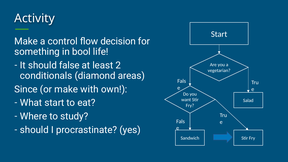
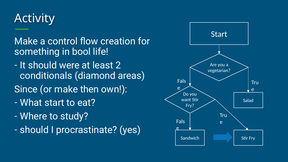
decision: decision -> creation (118, 41)
false: false -> were (69, 65)
with: with -> then (90, 89)
